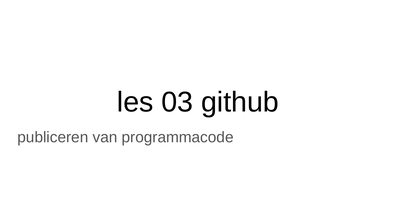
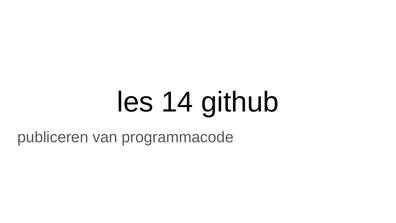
03: 03 -> 14 (177, 102)
